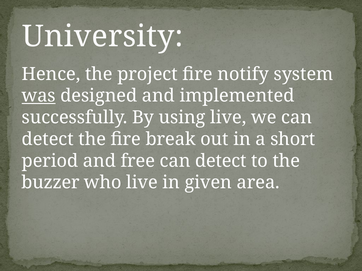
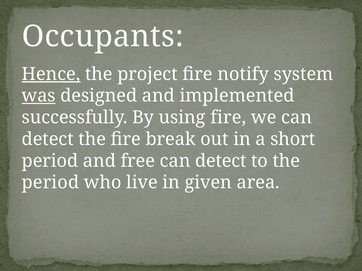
University: University -> Occupants (103, 37)
Hence underline: none -> present (51, 74)
using live: live -> fire (228, 118)
buzzer: buzzer -> period (50, 183)
